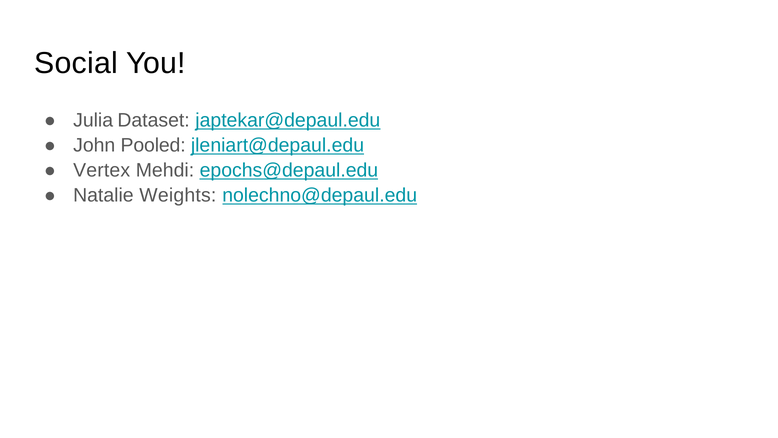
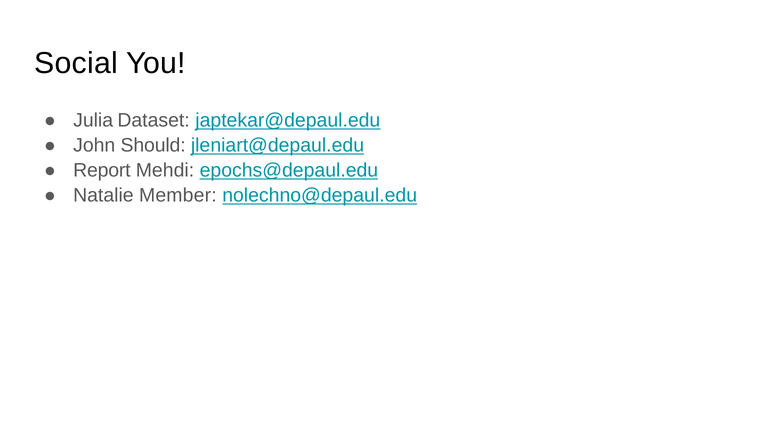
Pooled: Pooled -> Should (153, 145)
Vertex: Vertex -> Report (102, 170)
Weights: Weights -> Member (178, 195)
